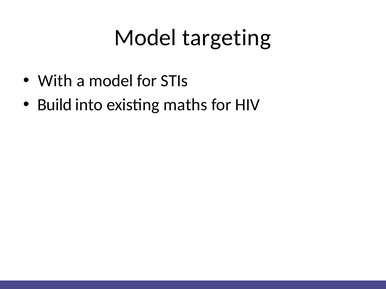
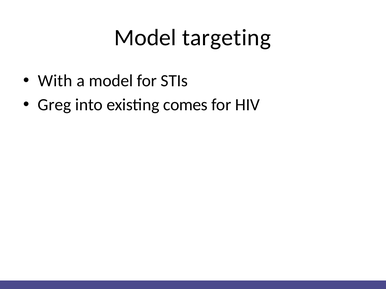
Build: Build -> Greg (54, 105)
maths: maths -> comes (185, 105)
